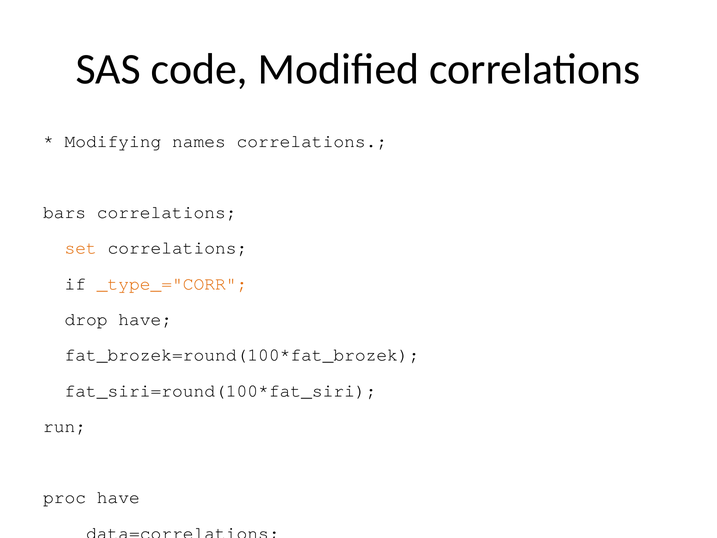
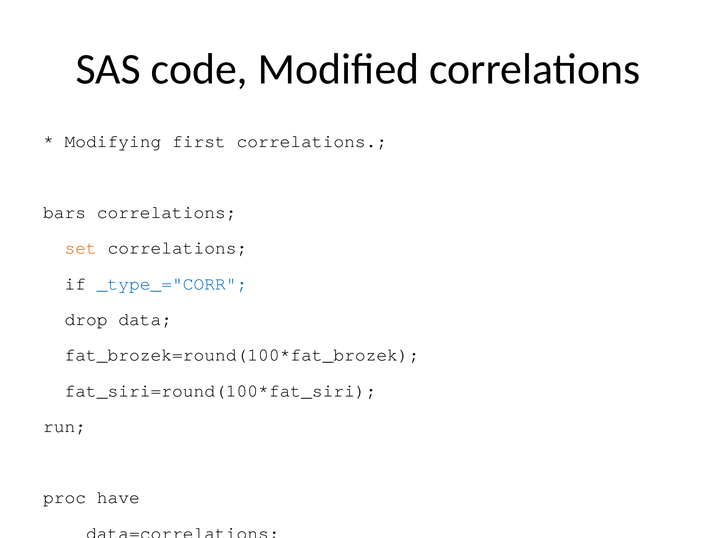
names: names -> first (199, 141)
_type_="CORR colour: orange -> blue (172, 284)
drop have: have -> data (145, 319)
